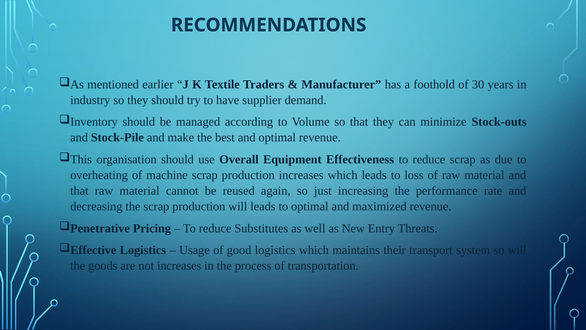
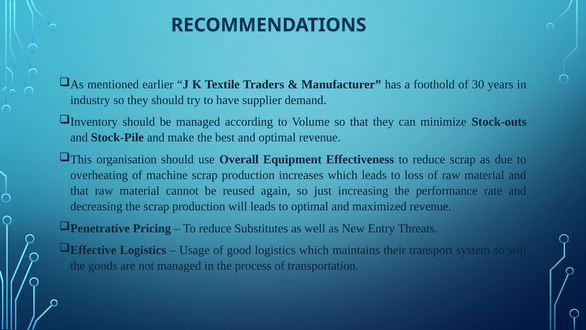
not increases: increases -> managed (179, 266)
